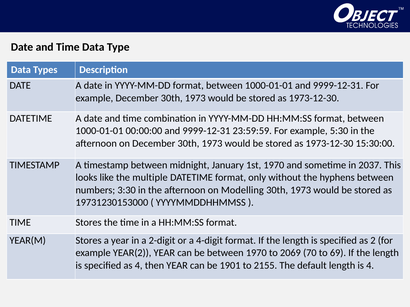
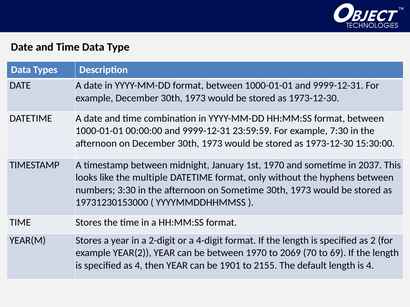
5:30: 5:30 -> 7:30 (339, 131)
on Modelling: Modelling -> Sometime (242, 190)
